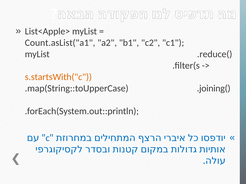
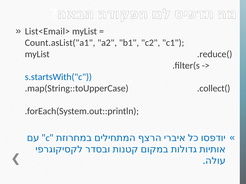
List<Apple>: List<Apple> -> List<Email> (47, 31)
s.startsWith("c colour: orange -> blue (58, 77)
.joining(: .joining( -> .collect( (214, 89)
